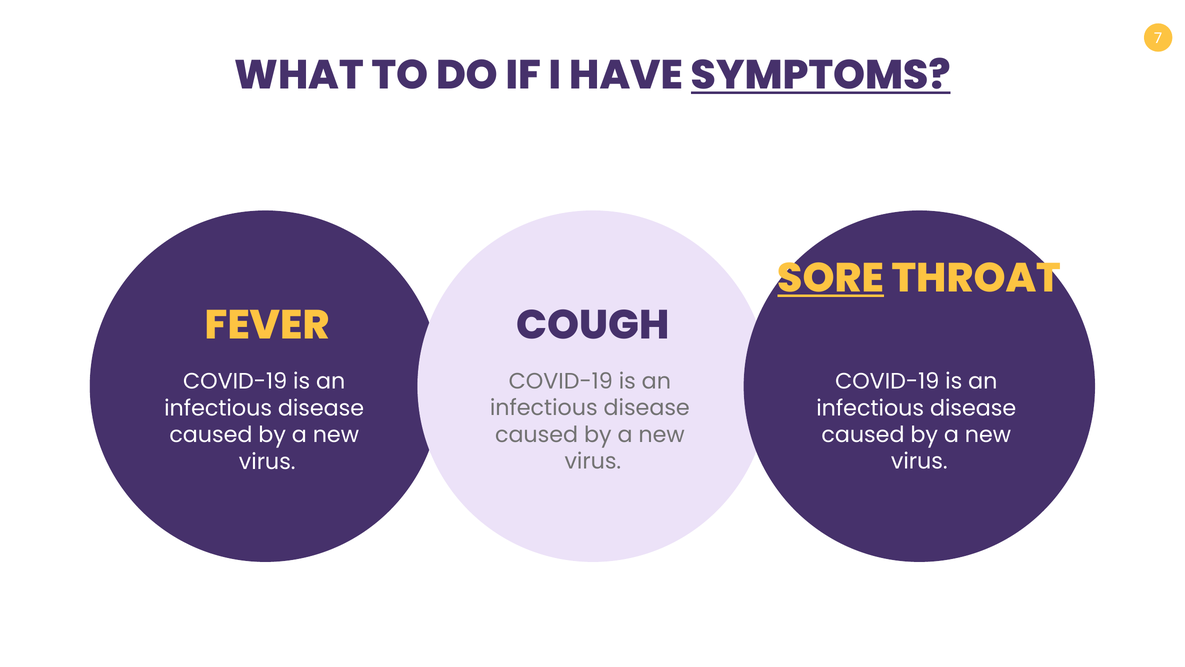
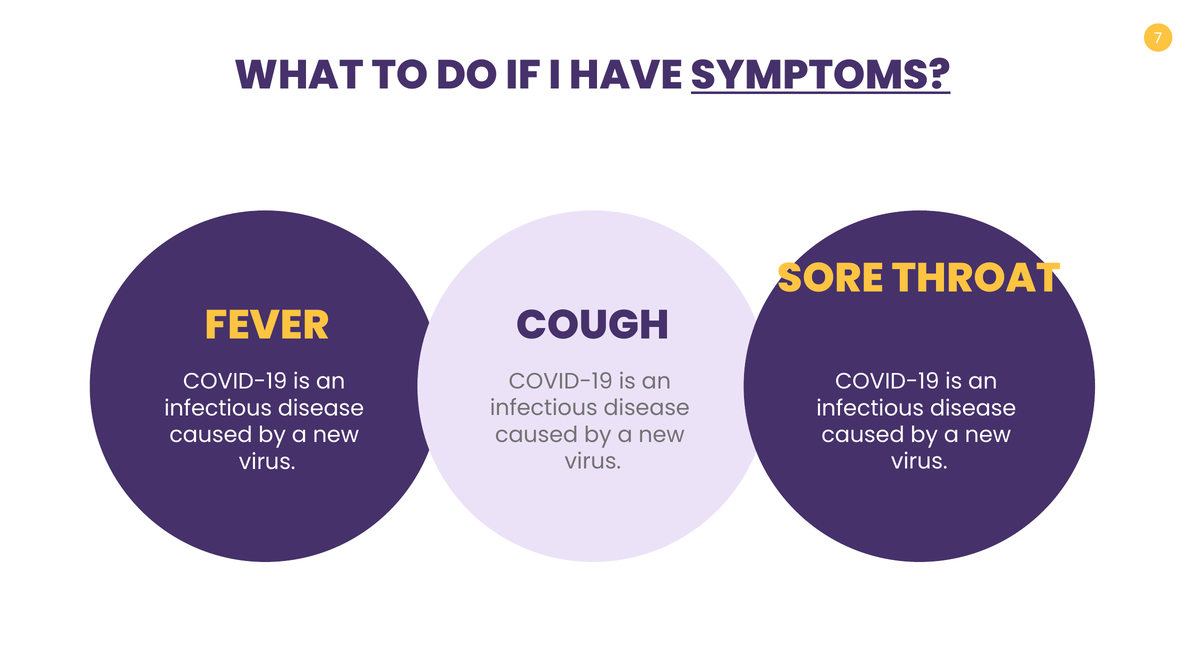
SORE underline: present -> none (831, 278)
